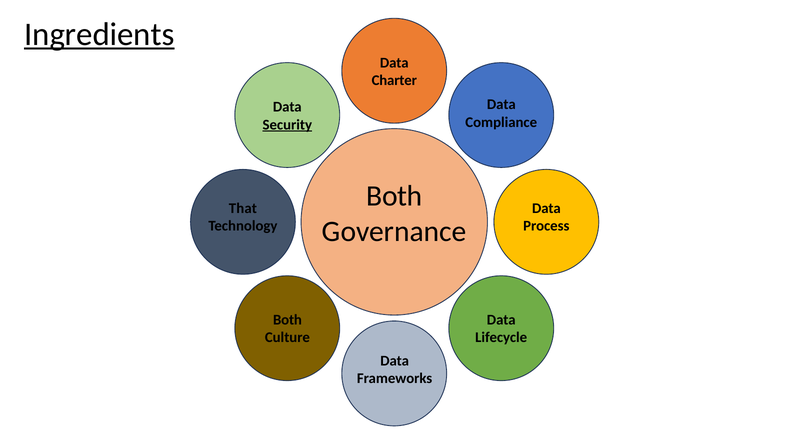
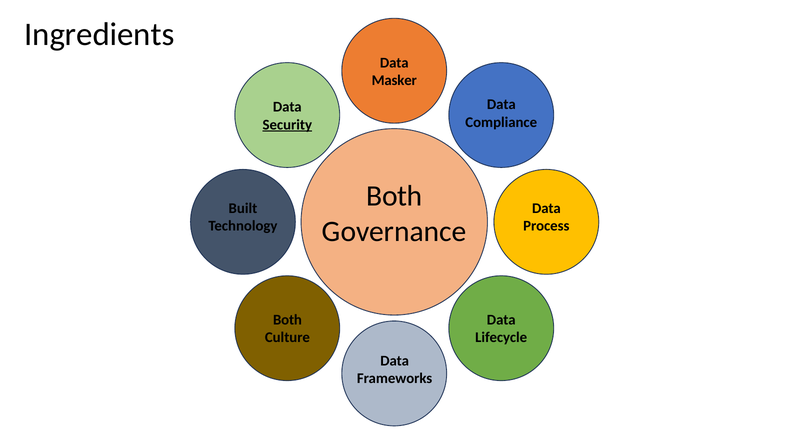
Ingredients underline: present -> none (99, 34)
Charter: Charter -> Masker (394, 80)
That: That -> Built (243, 208)
